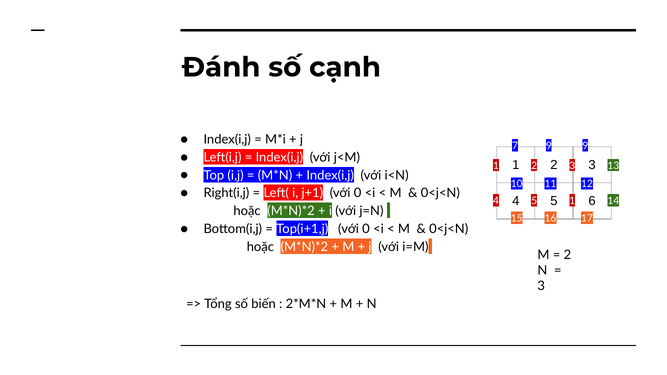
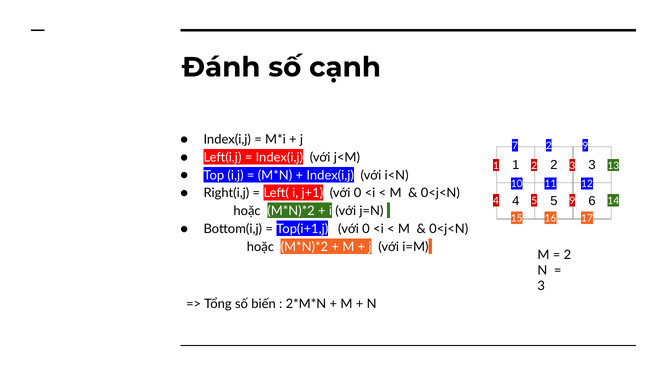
7 9: 9 -> 2 (549, 146)
5 1: 1 -> 9 (572, 201)
